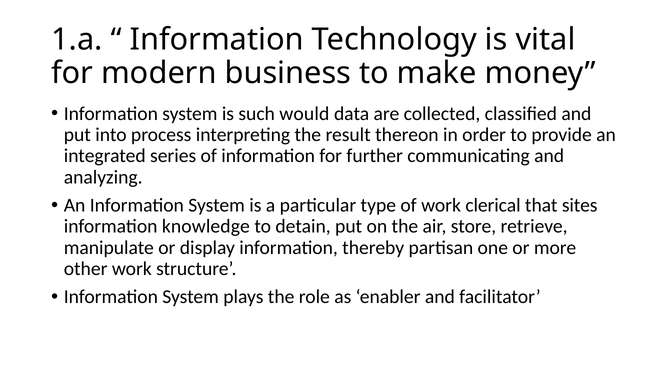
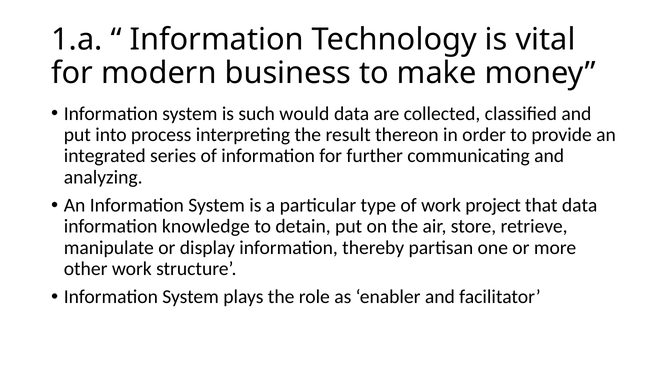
clerical: clerical -> project (493, 205)
that sites: sites -> data (580, 205)
